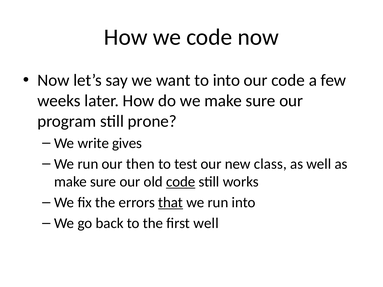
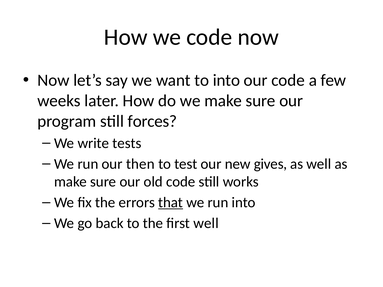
prone: prone -> forces (152, 121)
gives: gives -> tests (127, 143)
class: class -> gives (270, 164)
code underline: present -> none (181, 182)
